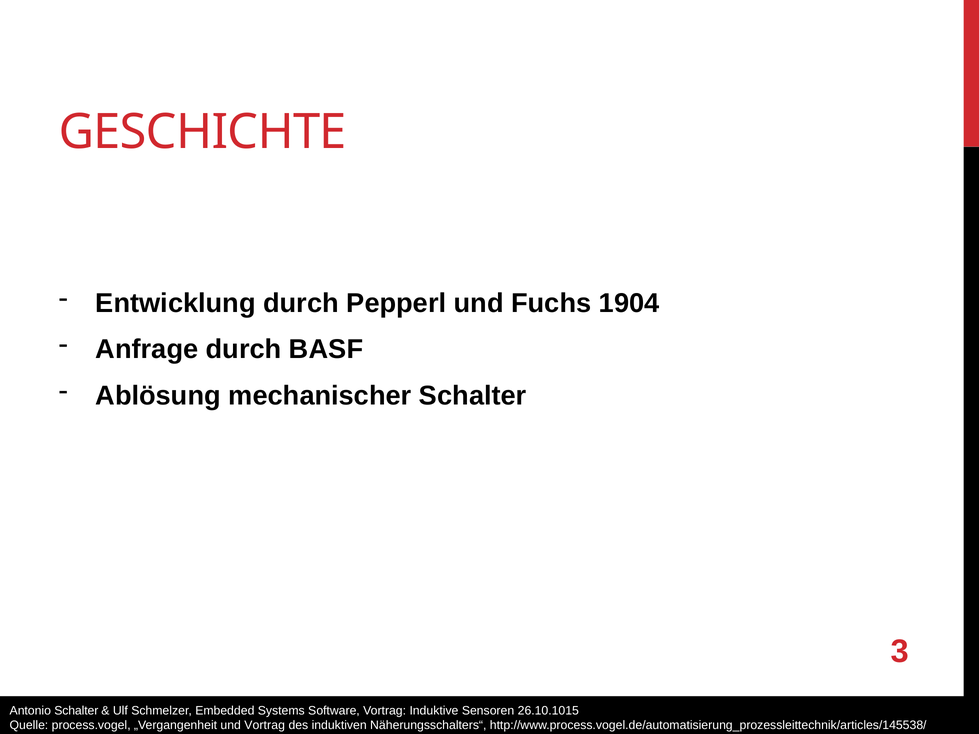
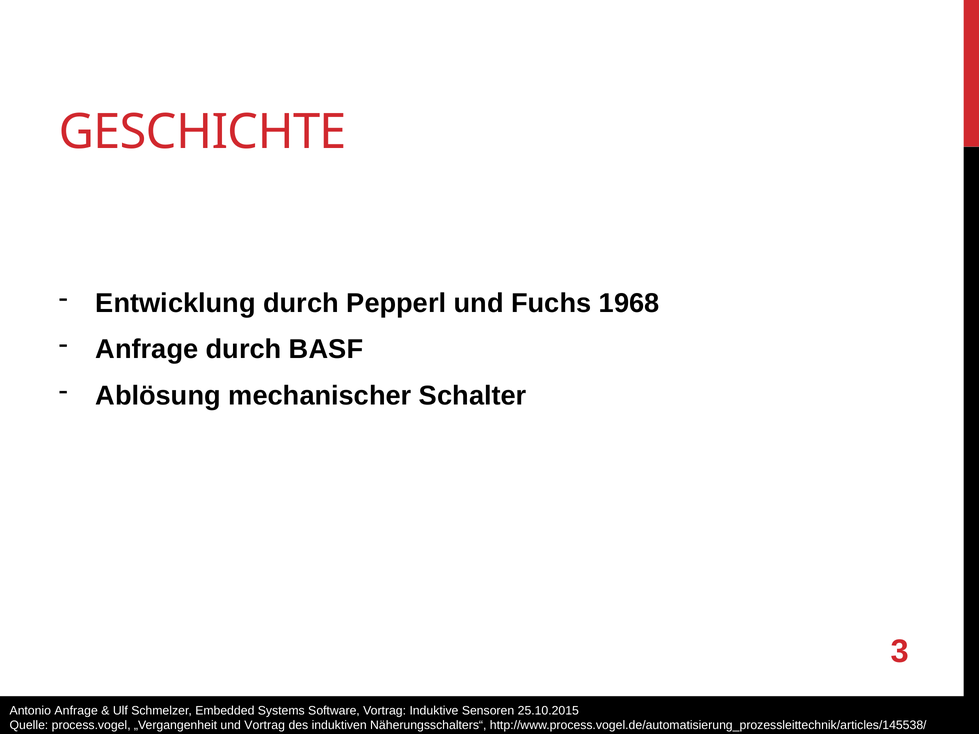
1904: 1904 -> 1968 (629, 303)
Antonio Schalter: Schalter -> Anfrage (76, 711)
26.10.1015: 26.10.1015 -> 25.10.2015 (548, 711)
